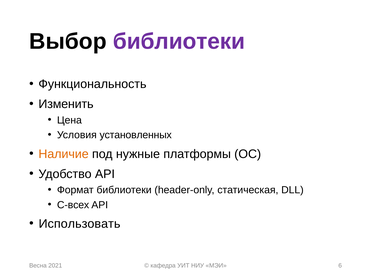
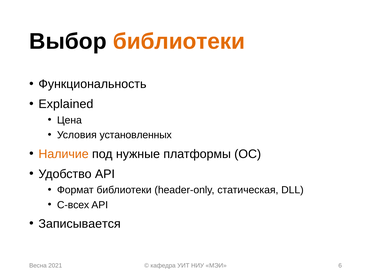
библиотеки colour: purple -> orange (179, 42)
Изменить: Изменить -> Explained (66, 104)
Использовать: Использовать -> Записывается (80, 224)
